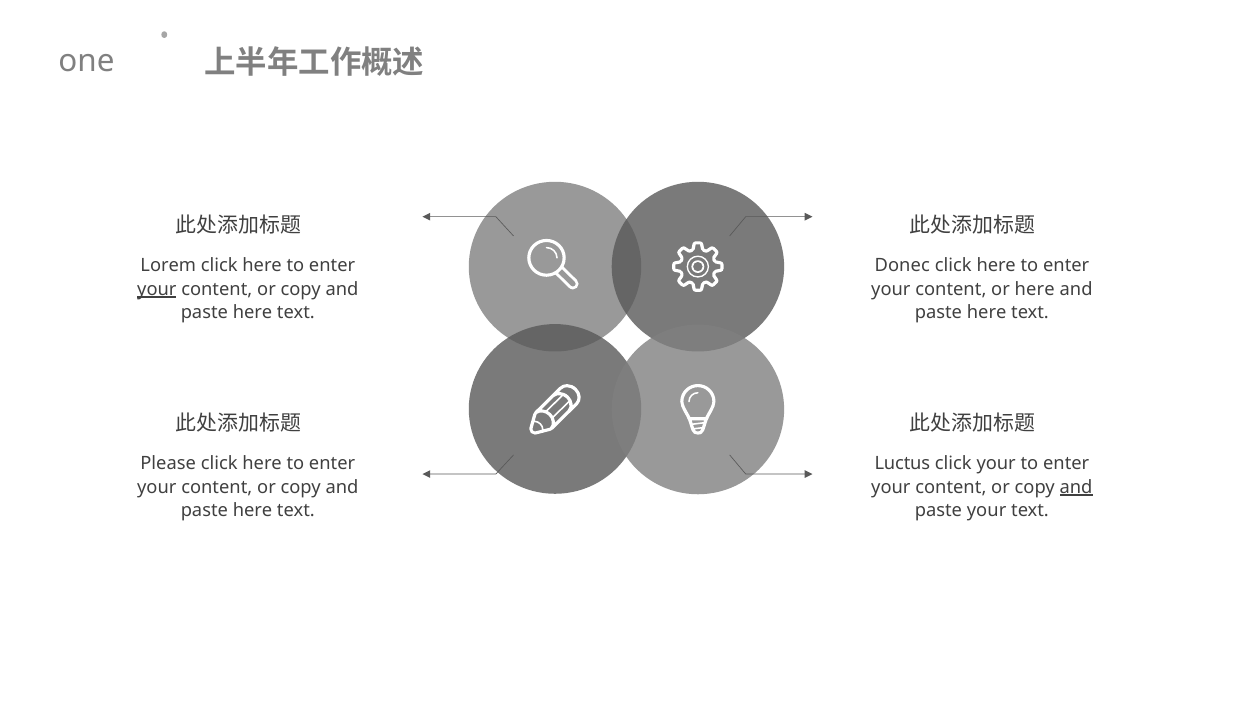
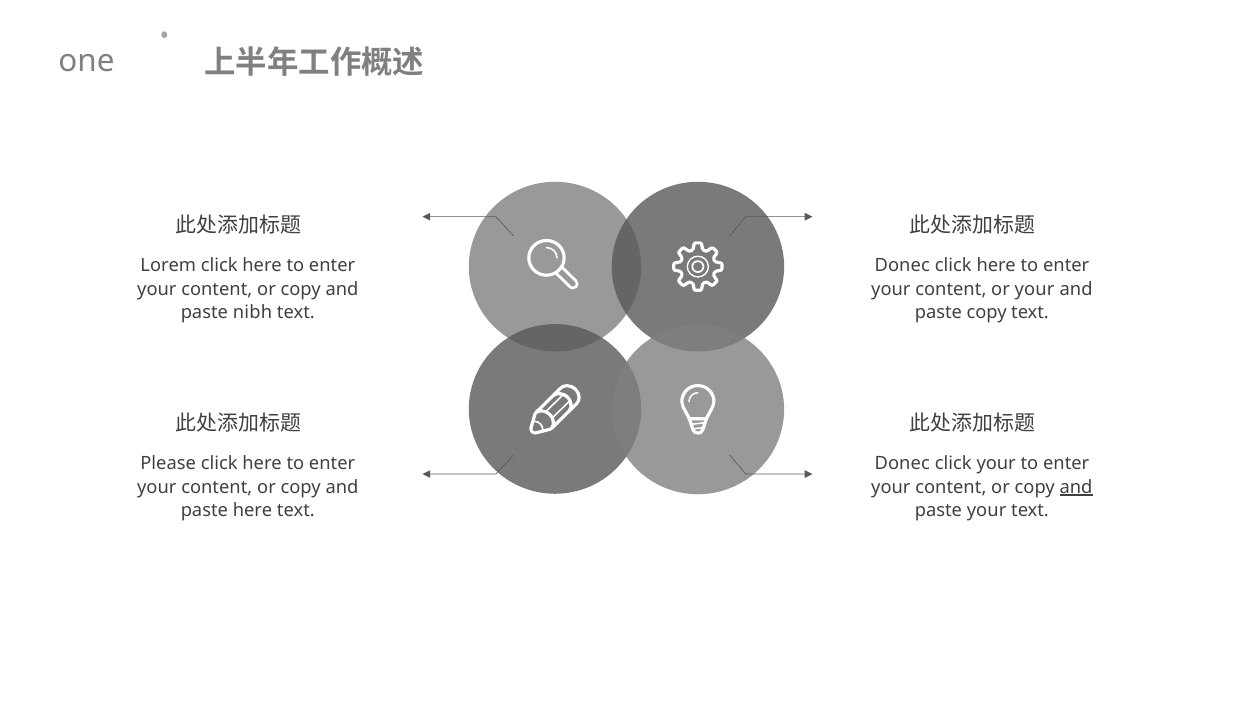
your underline: present -> none (157, 289)
or here: here -> your (1035, 289)
here: here -> nibh (252, 312)
here: here -> copy (987, 313)
Luctus: Luctus -> Donec (902, 463)
